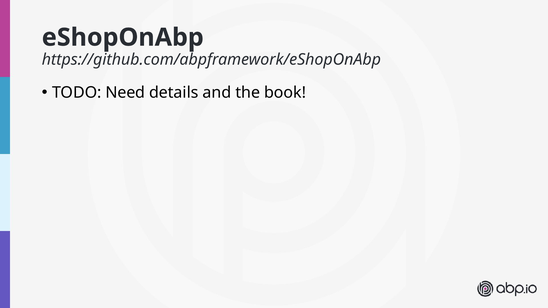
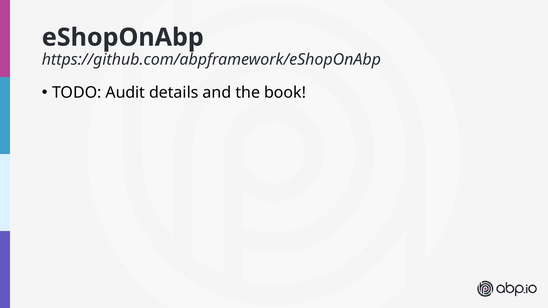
Need: Need -> Audit (125, 93)
